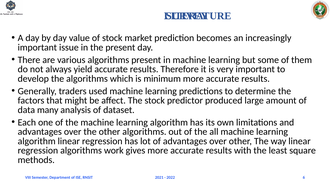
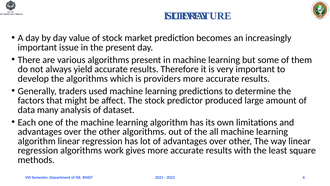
minimum: minimum -> providers (162, 78)
